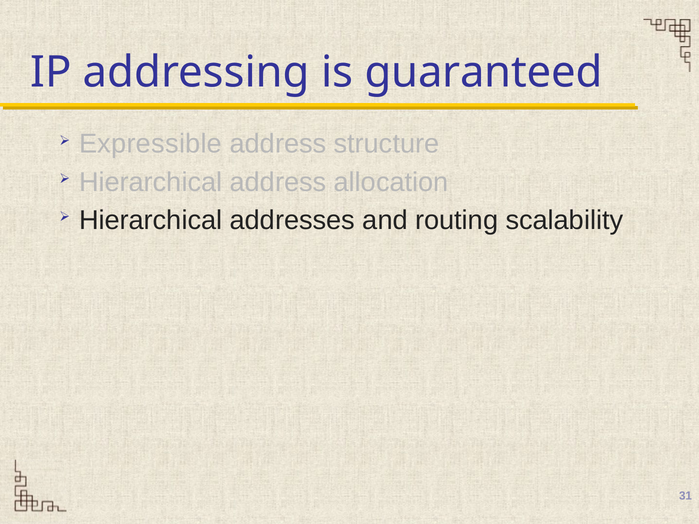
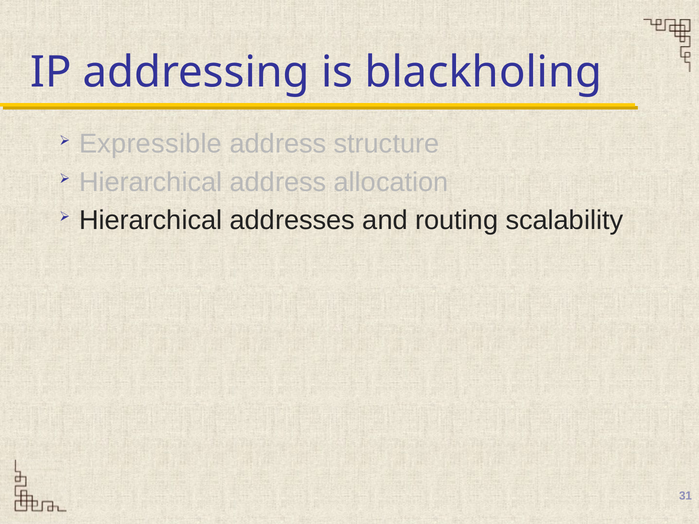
guaranteed: guaranteed -> blackholing (483, 72)
